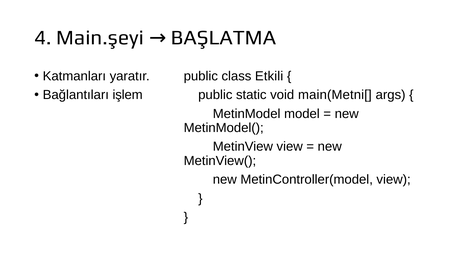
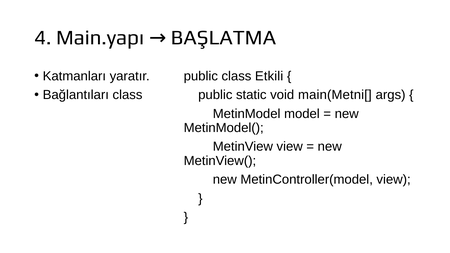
Main.şeyi: Main.şeyi -> Main.yapı (100, 38)
Bağlantıları işlem: işlem -> class (127, 95)
